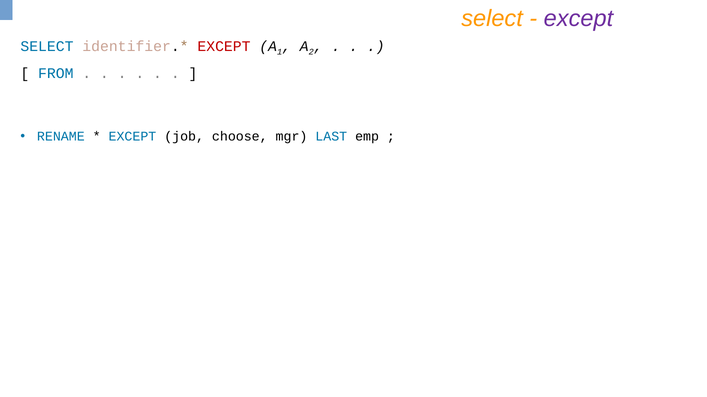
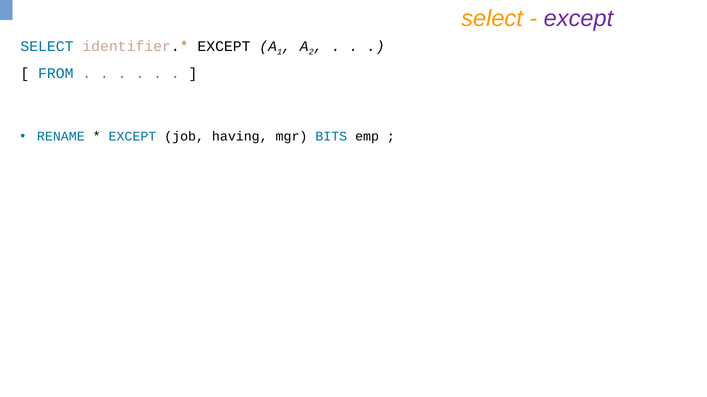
EXCEPT colour: red -> black (224, 46)
choose: choose -> having (240, 137)
LAST: LAST -> BITS (331, 137)
